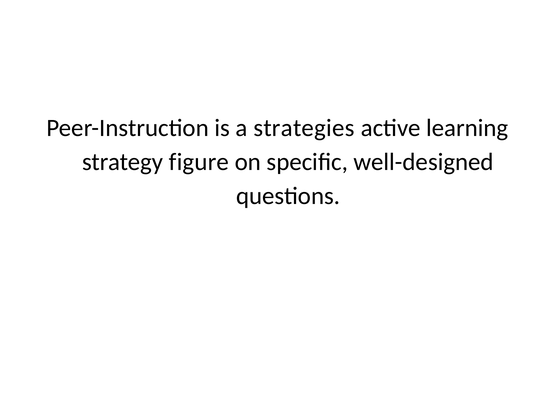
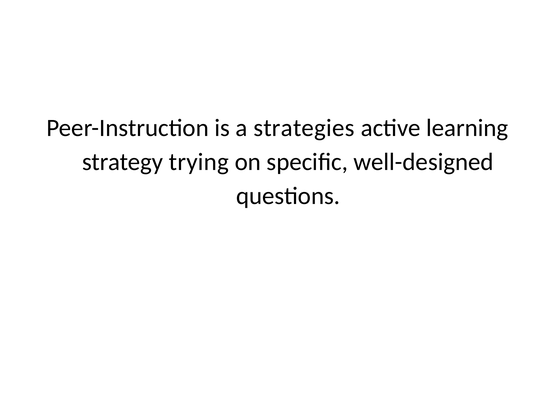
figure: figure -> trying (199, 162)
